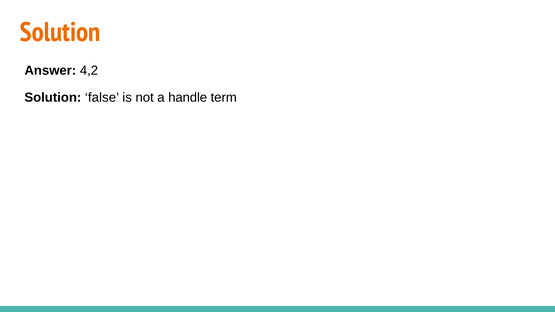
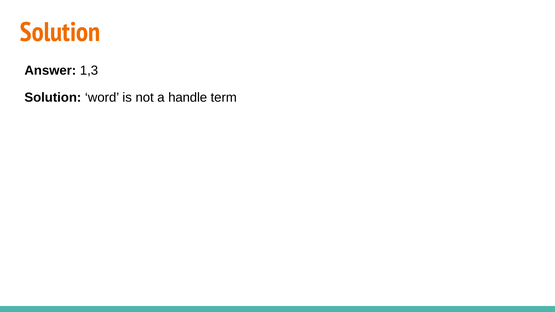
4,2: 4,2 -> 1,3 (89, 70)
false: false -> word (102, 98)
